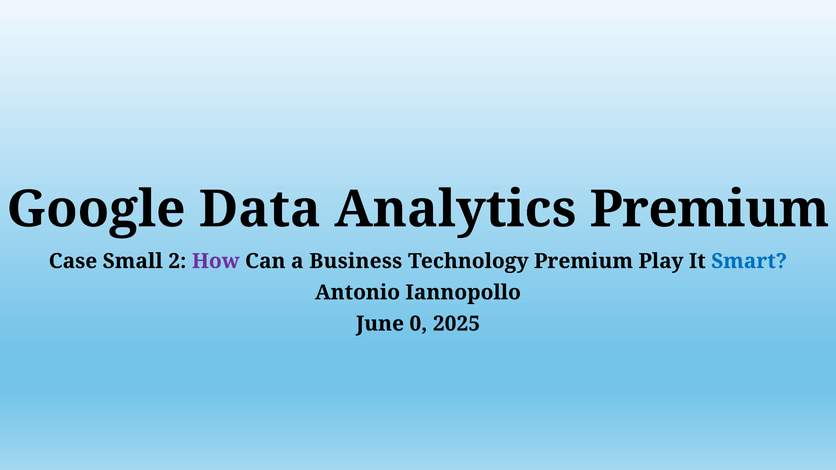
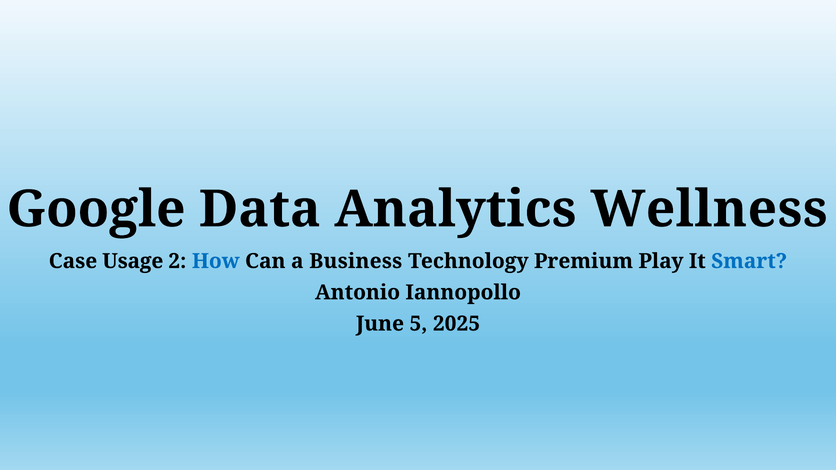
Analytics Premium: Premium -> Wellness (709, 209)
Small: Small -> Usage (133, 261)
How colour: purple -> blue (216, 261)
0: 0 -> 5 (418, 324)
